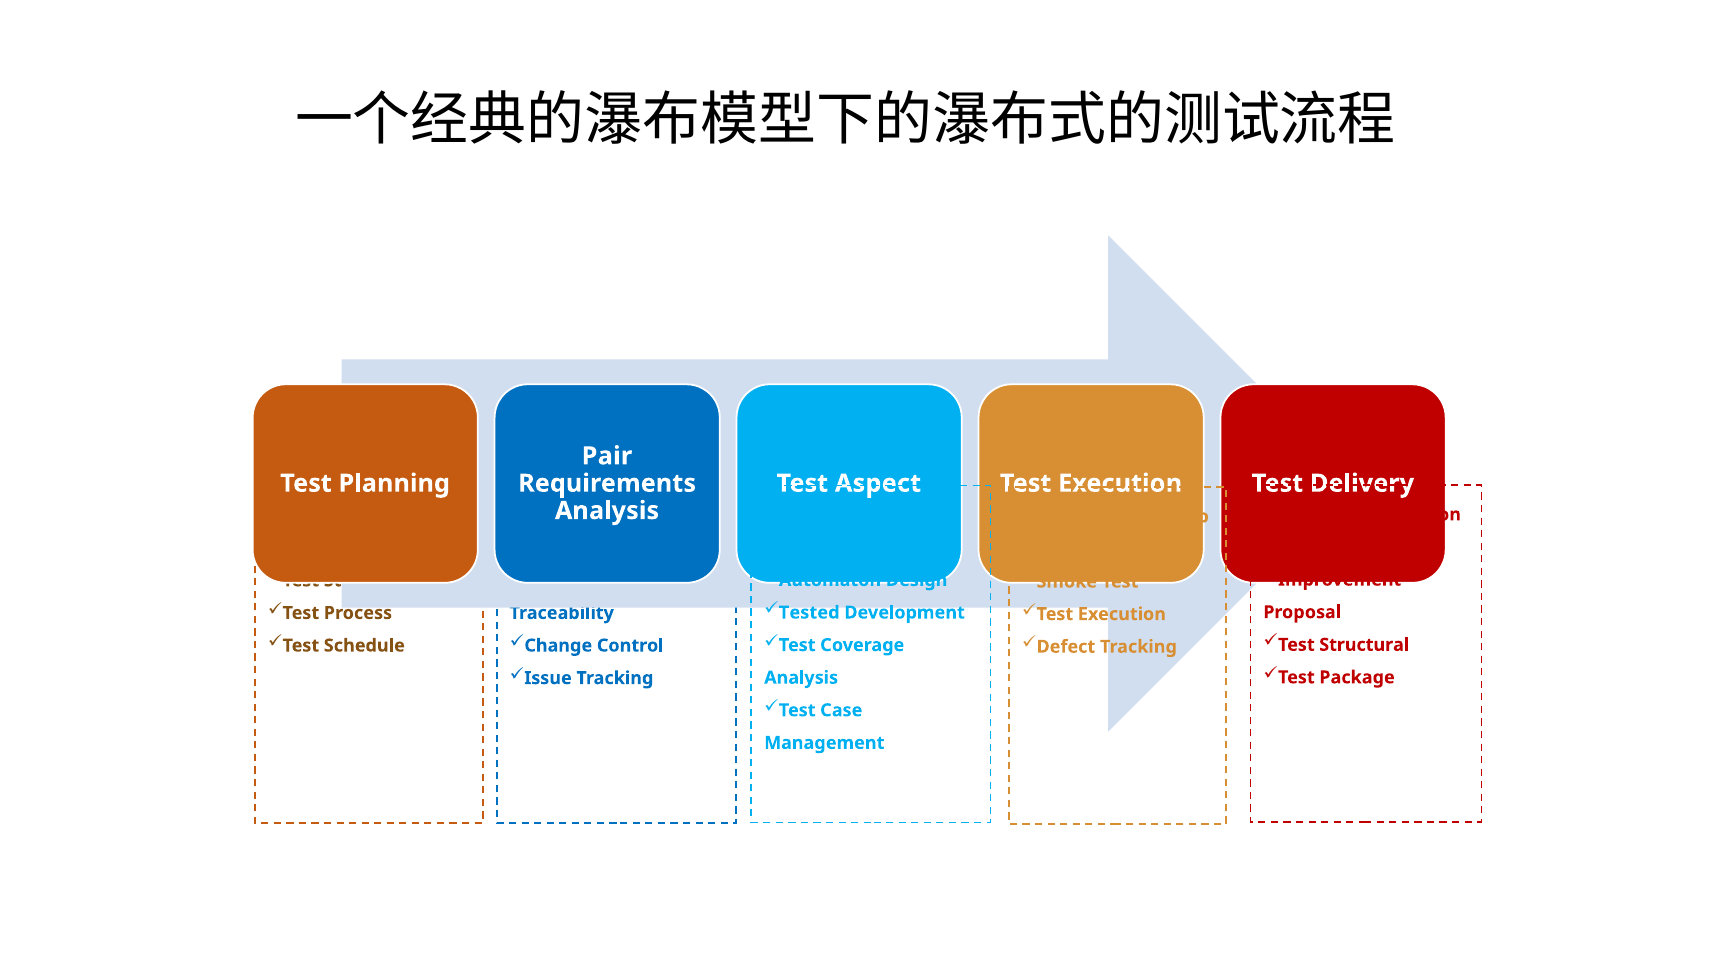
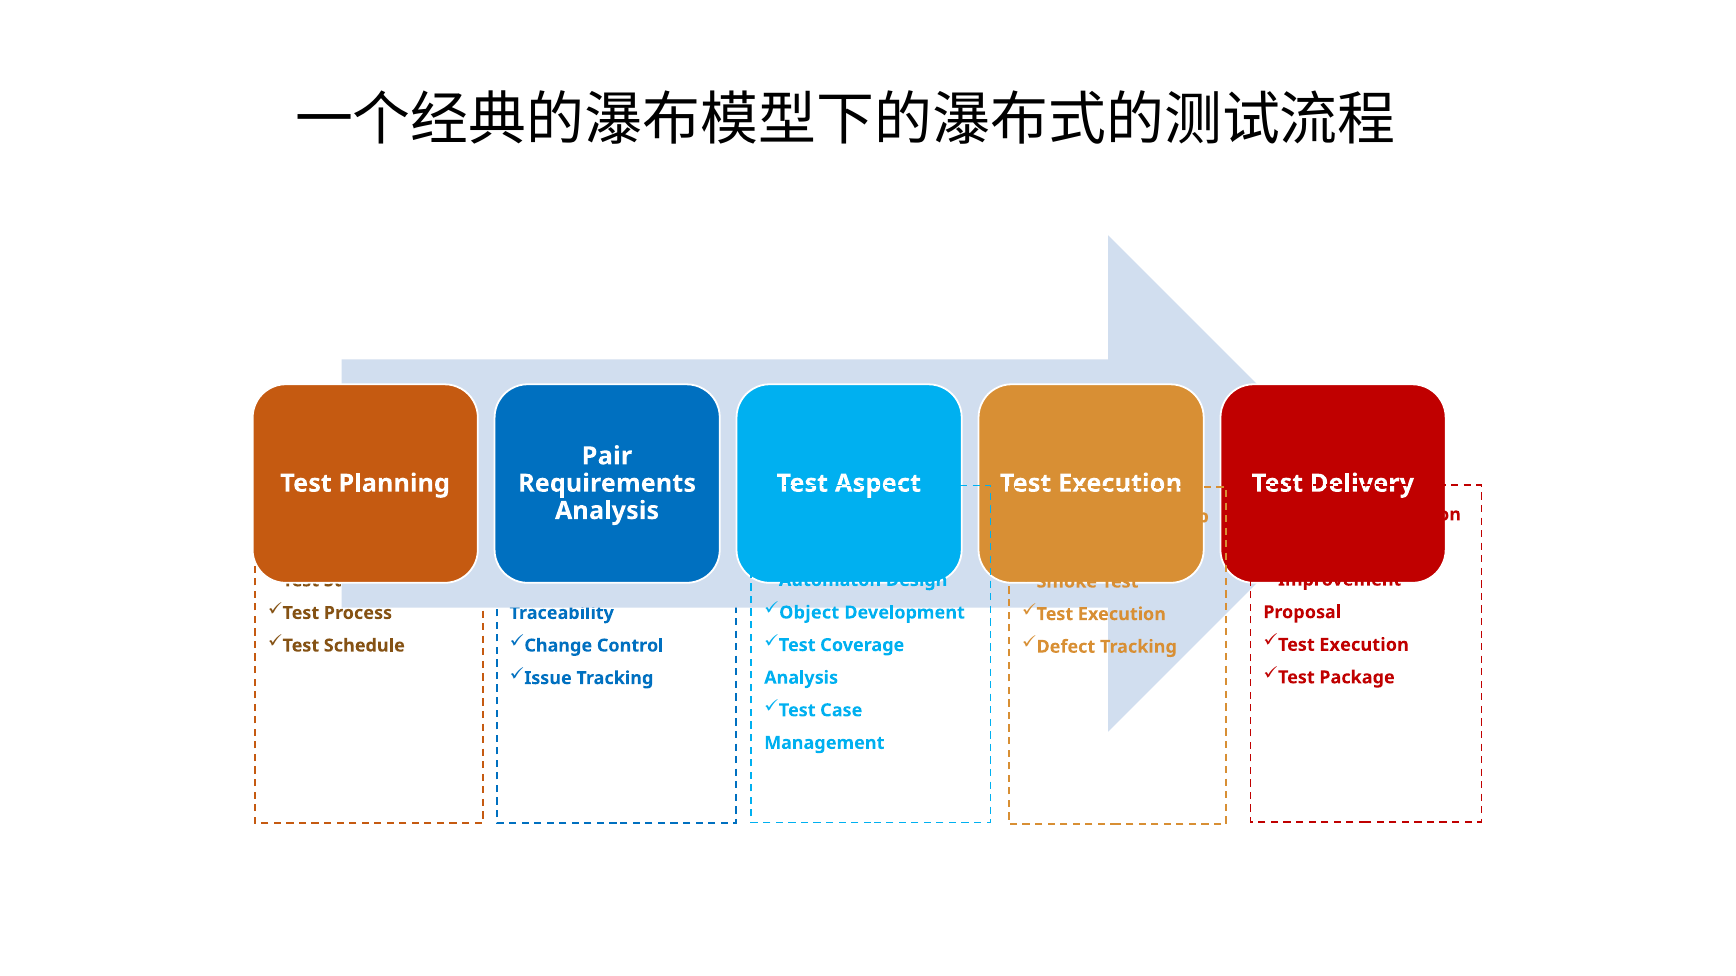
Tested: Tested -> Object (809, 613)
Structural: Structural -> Execution (1364, 645)
